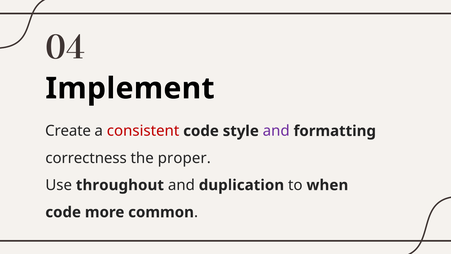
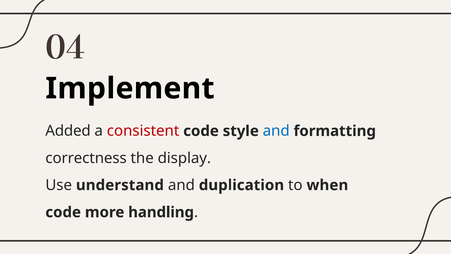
Create: Create -> Added (68, 131)
and colour: purple -> blue (276, 131)
proper: proper -> display (184, 158)
throughout: throughout -> understand (120, 185)
common: common -> handling (161, 212)
